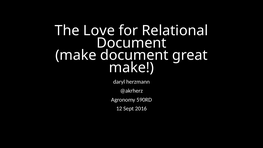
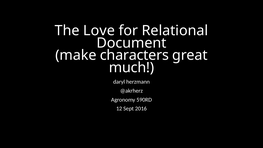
make document: document -> characters (134, 55)
make: make -> much (132, 68)
